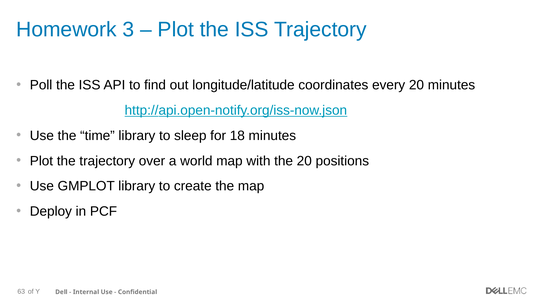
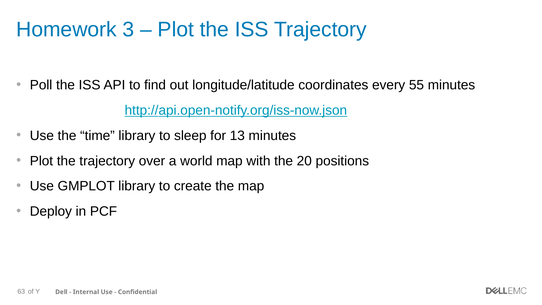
every 20: 20 -> 55 (416, 85)
18: 18 -> 13 (237, 136)
